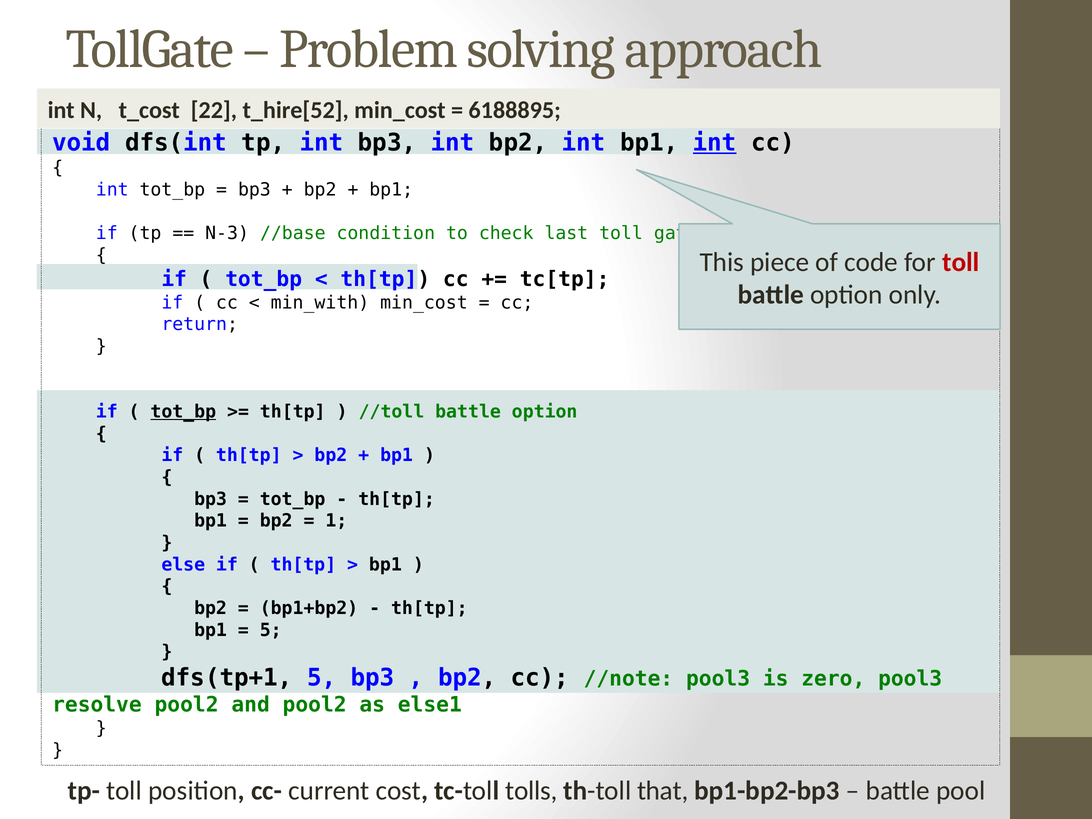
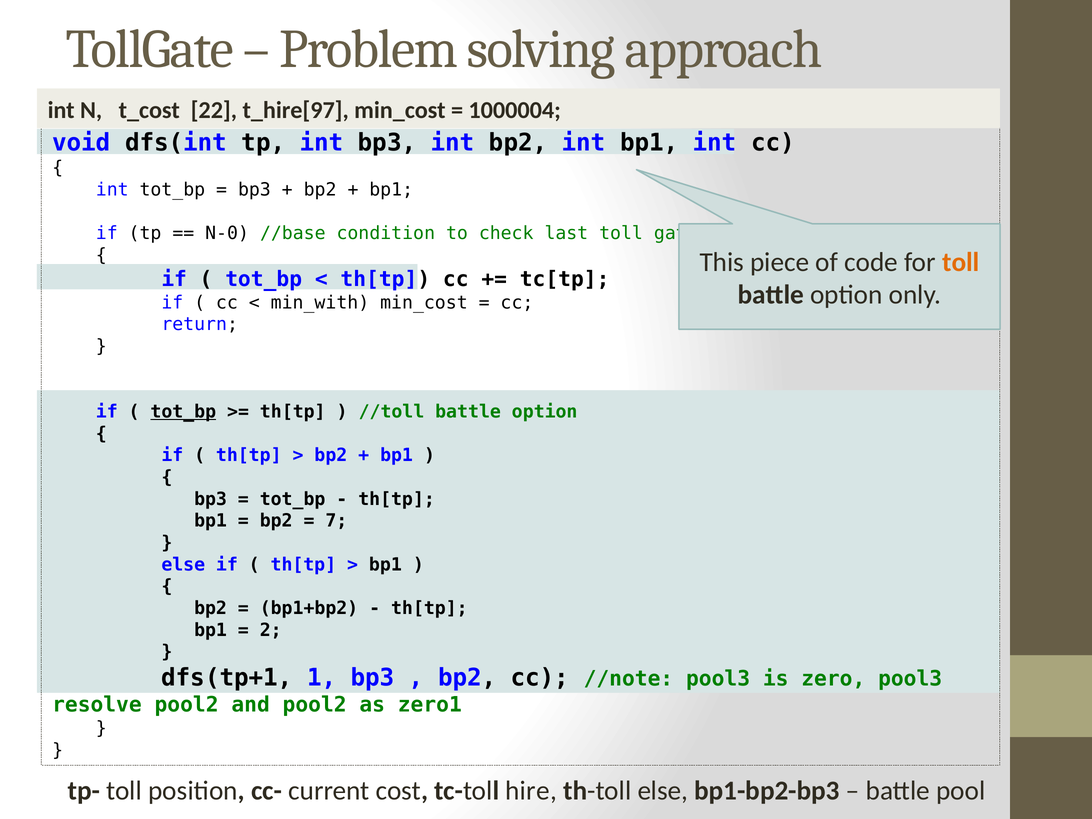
t_hire[52: t_hire[52 -> t_hire[97 (296, 110)
6188895: 6188895 -> 1000004 (515, 110)
int underline: present -> none (715, 143)
N-3: N-3 -> N-0 (227, 233)
toll colour: red -> orange (961, 262)
1: 1 -> 7 (336, 521)
5: 5 -> 2 (271, 630)
dfs(tp+1 5: 5 -> 1 (322, 678)
else1: else1 -> zero1 (430, 705)
tolls: tolls -> hire (531, 791)
th-toll that: that -> else (663, 791)
